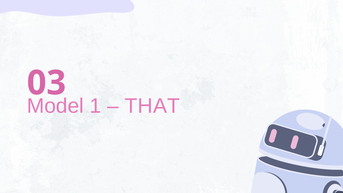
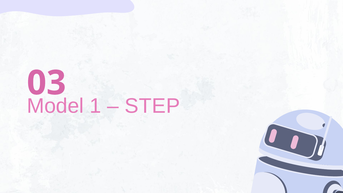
THAT: THAT -> STEP (152, 106)
